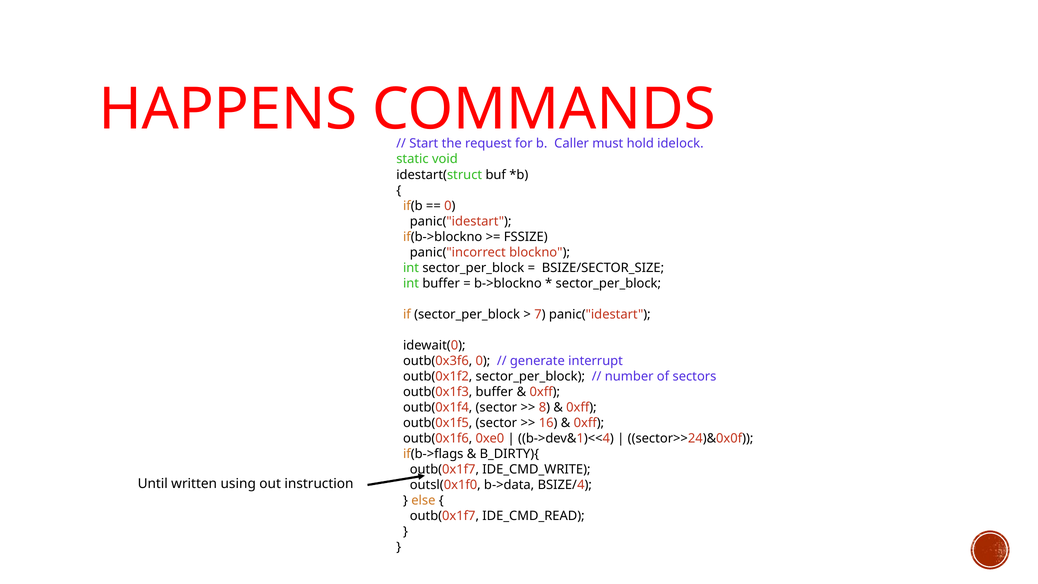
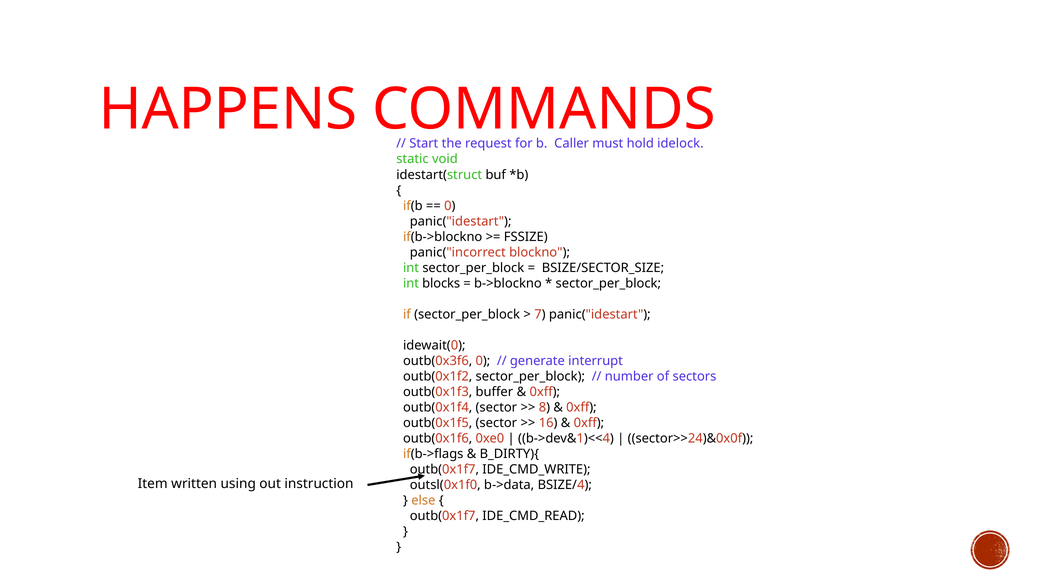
int buffer: buffer -> blocks (441, 283)
Until: Until -> Item (153, 484)
